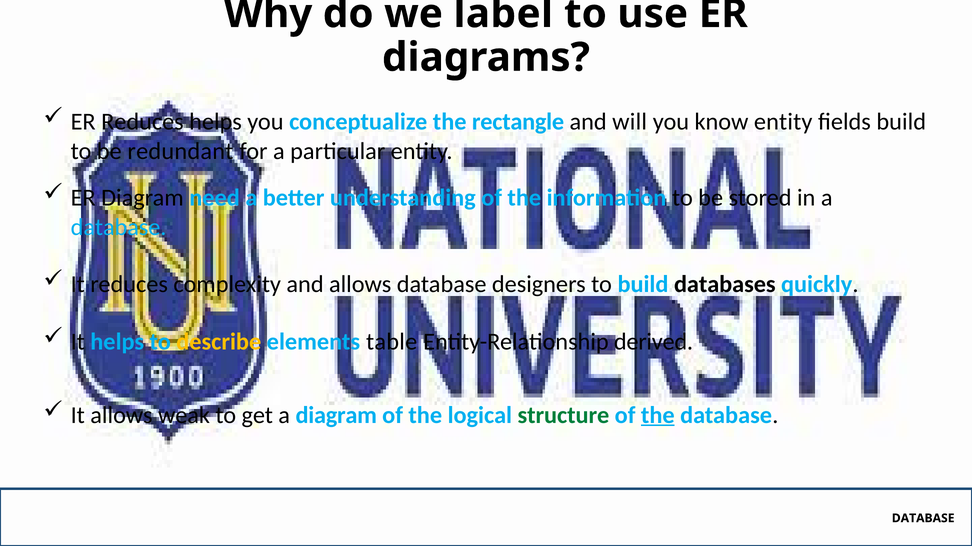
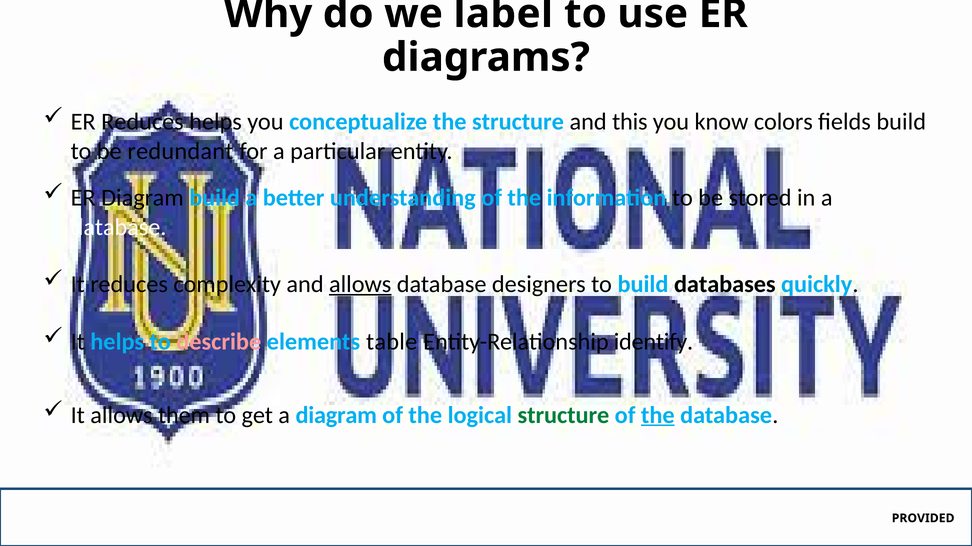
the rectangle: rectangle -> structure (518, 122)
will: will -> this (630, 122)
know entity: entity -> colors (783, 122)
Diagram need: need -> build (215, 198)
database colour: light blue -> white (119, 227)
allows underline: none -> present (360, 285)
describe colour: yellow -> pink (219, 342)
derived: derived -> identify (653, 342)
weak: weak -> them (184, 416)
DATABASE: DATABASE -> PROVIDED (923, 519)
